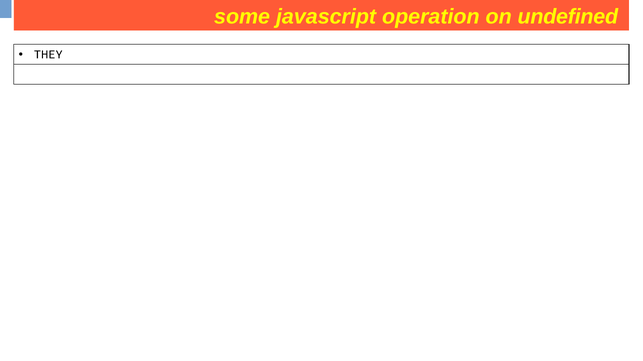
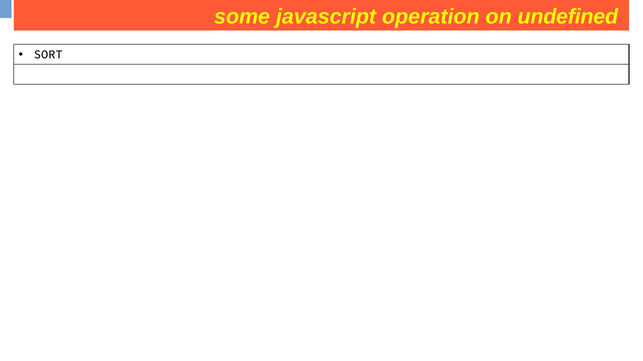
THEY: THEY -> SORT (48, 54)
